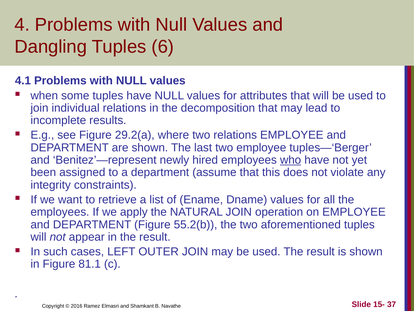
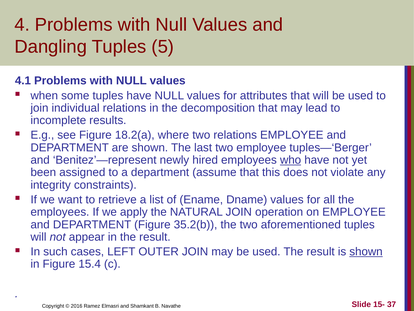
6: 6 -> 5 (163, 47)
29.2(a: 29.2(a -> 18.2(a (135, 135)
55.2(b: 55.2(b -> 35.2(b (196, 224)
shown underline: none -> present (366, 251)
81.1: 81.1 -> 15.4 (90, 264)
